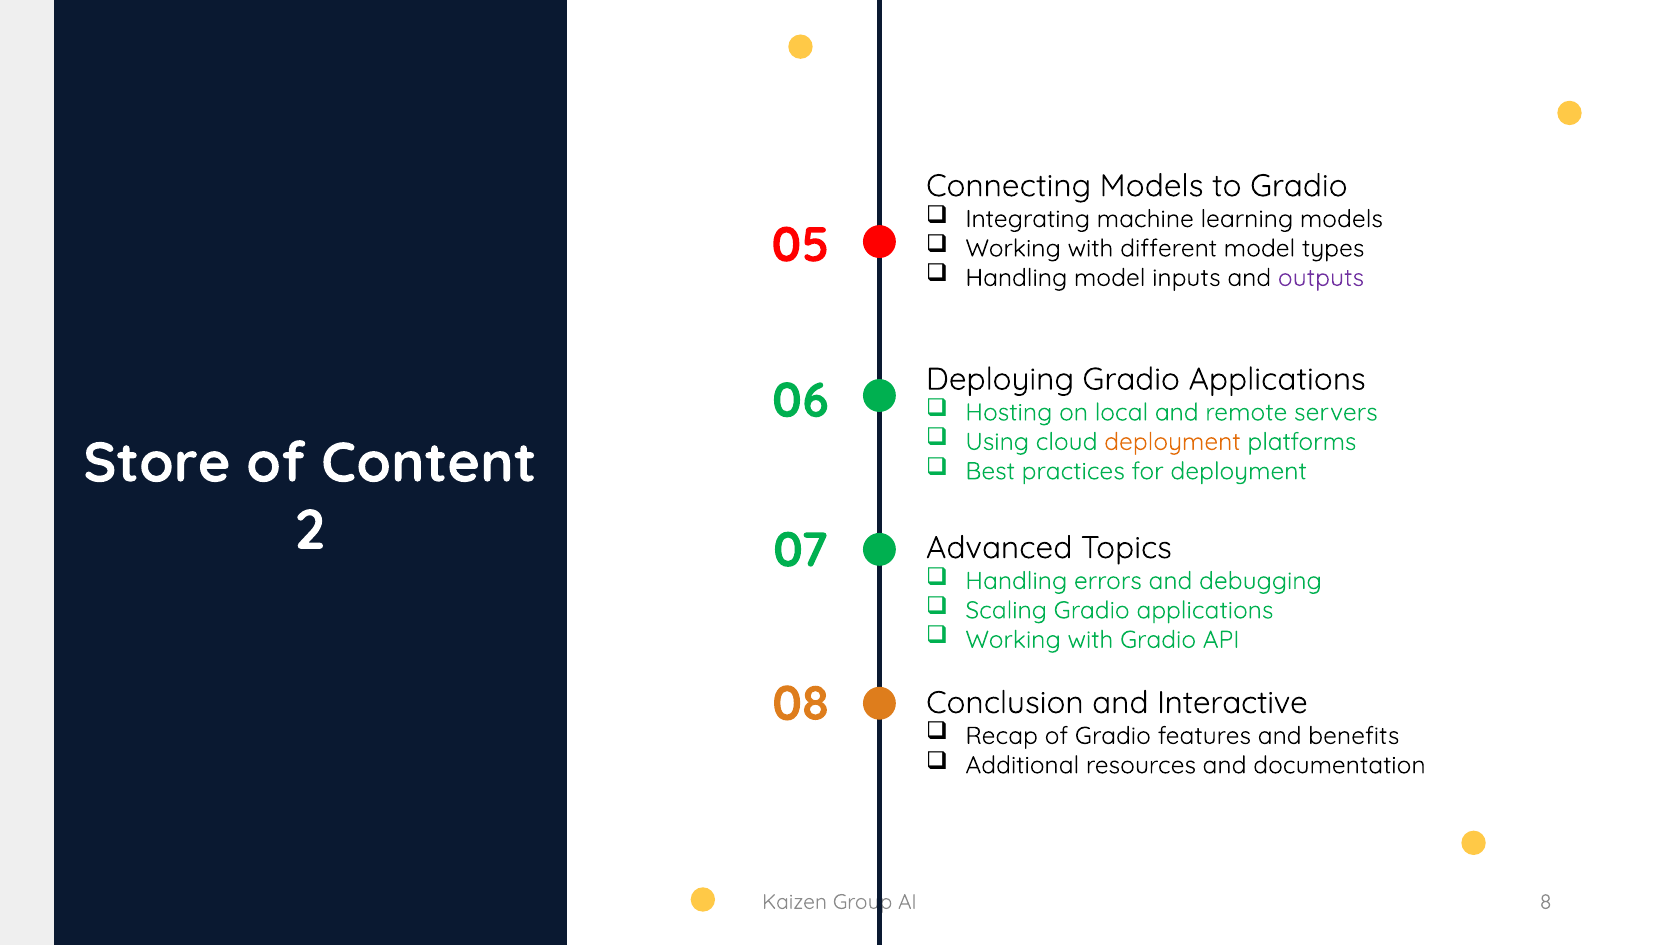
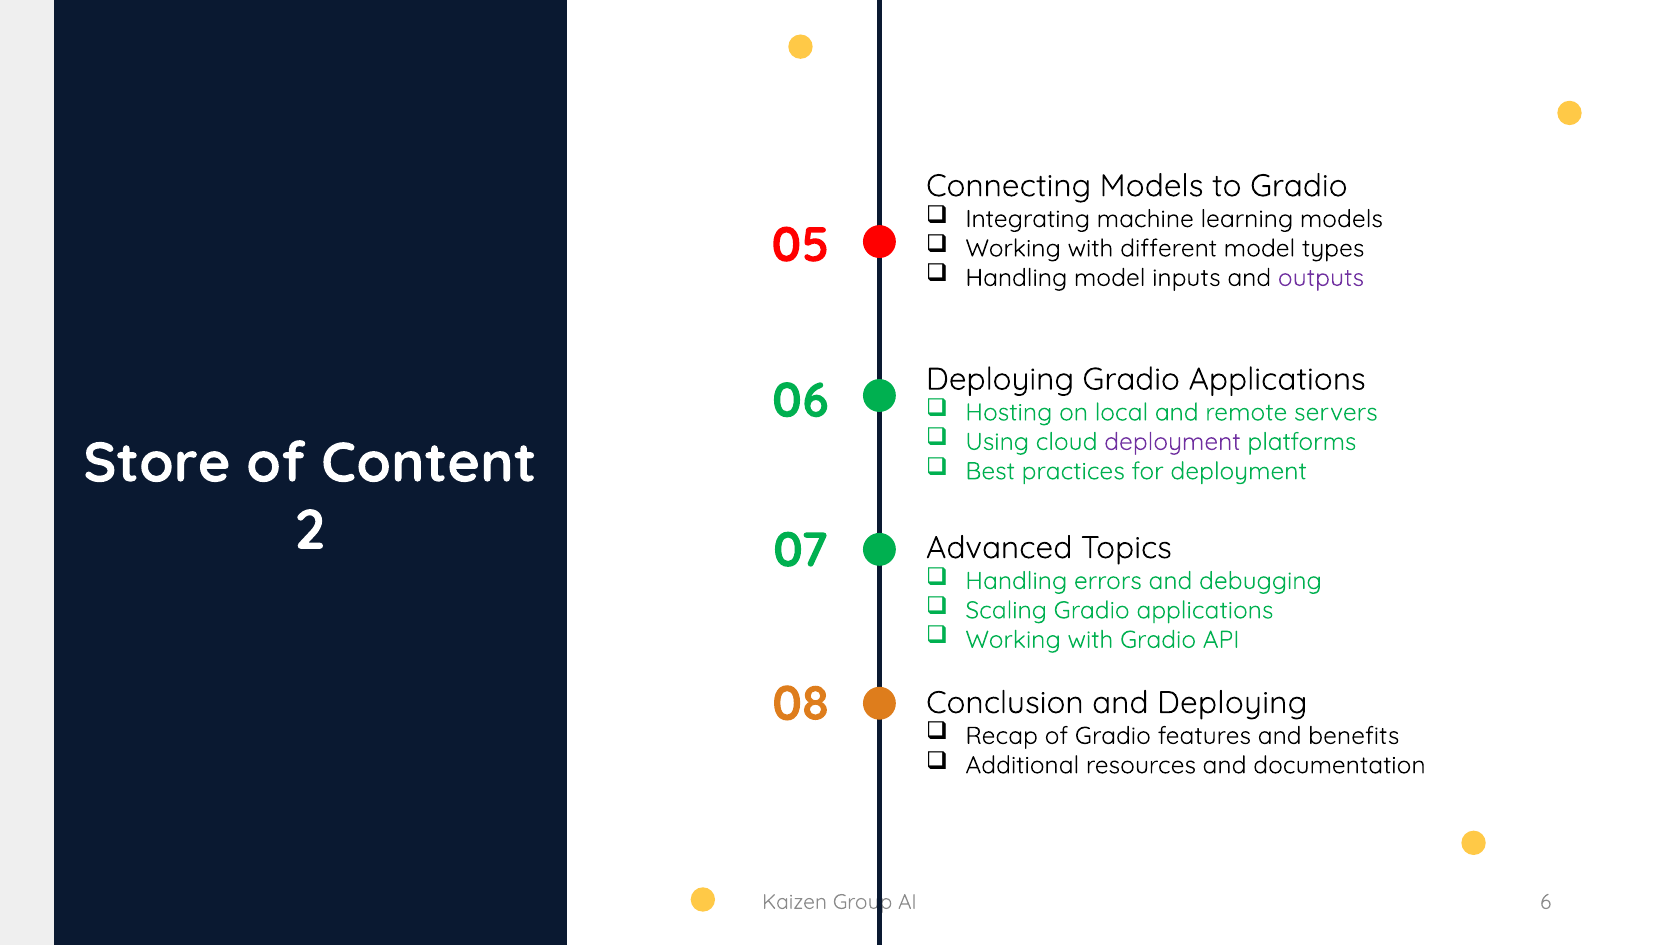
deployment colour: orange -> purple (1172, 442)
and Interactive: Interactive -> Deploying (1232, 702)
8: 8 -> 6 (1546, 901)
